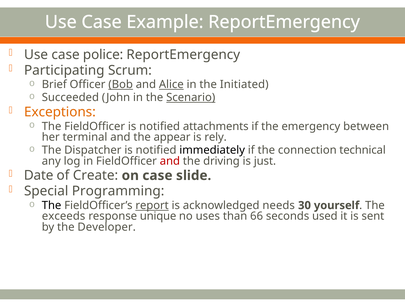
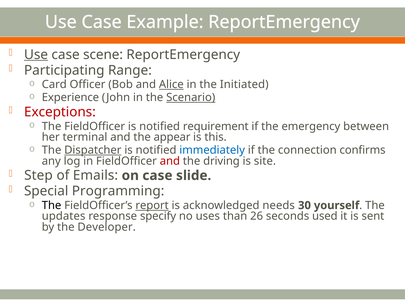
Use underline: none -> present (36, 55)
police: police -> scene (103, 55)
Scrum: Scrum -> Range (130, 70)
Brief: Brief -> Card (54, 84)
Bob underline: present -> none (121, 84)
Succeeded: Succeeded -> Experience (70, 97)
Exceptions colour: orange -> red (60, 112)
attachments: attachments -> requirement (216, 126)
rely: rely -> this (216, 137)
Dispatcher underline: none -> present (93, 150)
immediately colour: black -> blue (212, 150)
technical: technical -> confirms (363, 150)
just: just -> site (265, 161)
Date: Date -> Step (38, 175)
Create: Create -> Emails (95, 175)
exceeds: exceeds -> updates (64, 216)
unique: unique -> specify (158, 216)
66: 66 -> 26 (257, 216)
